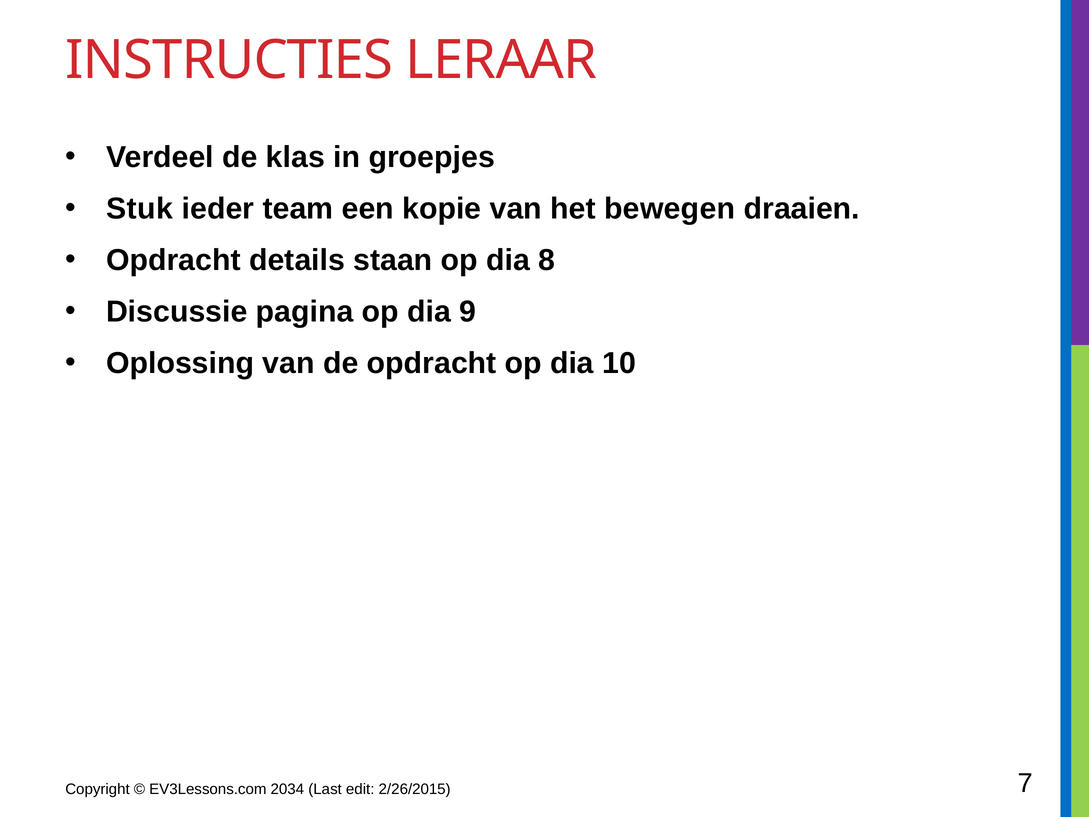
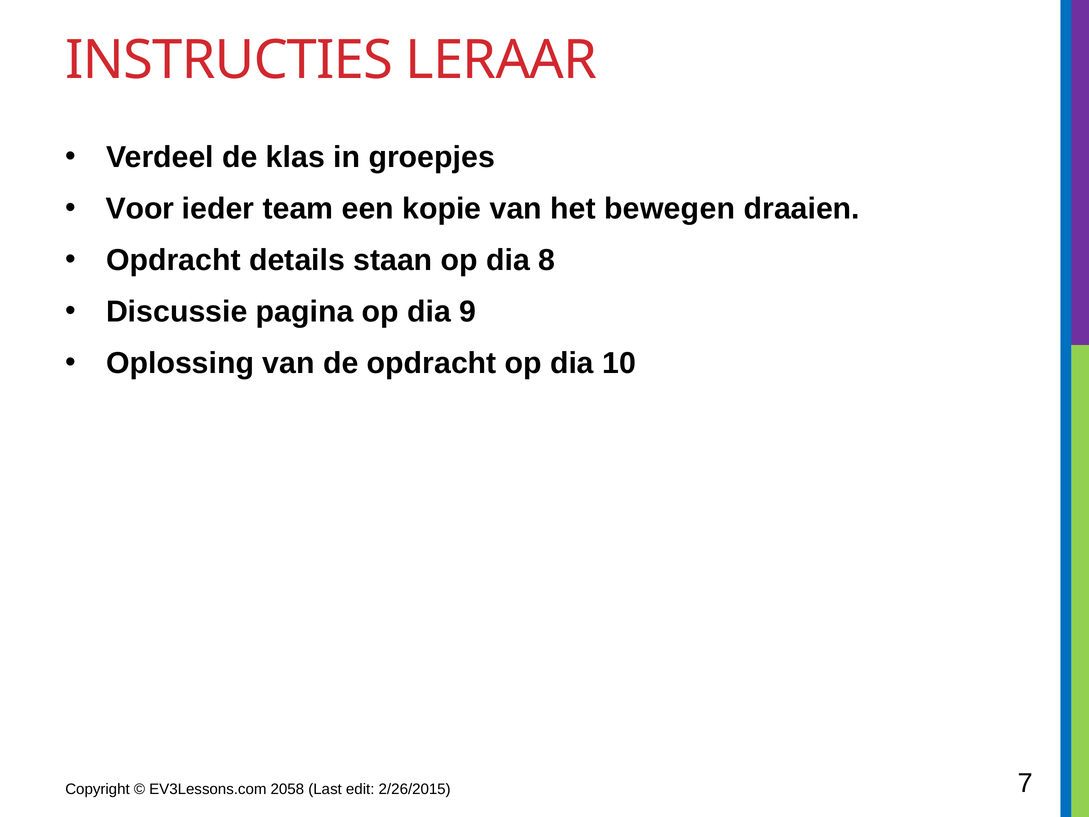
Stuk: Stuk -> Voor (140, 209)
2034: 2034 -> 2058 (287, 789)
